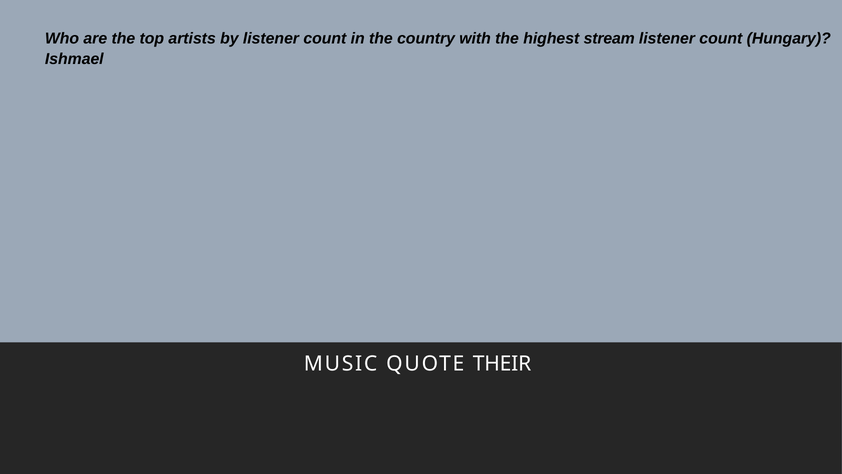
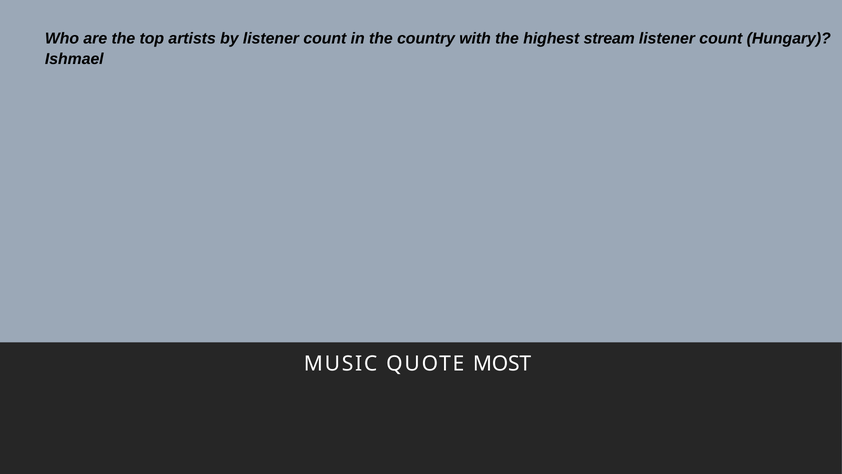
THEIR: THEIR -> MOST (502, 364)
